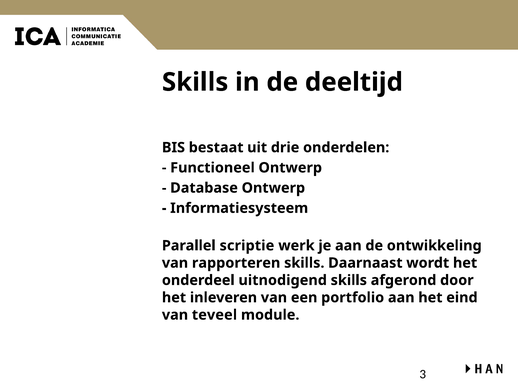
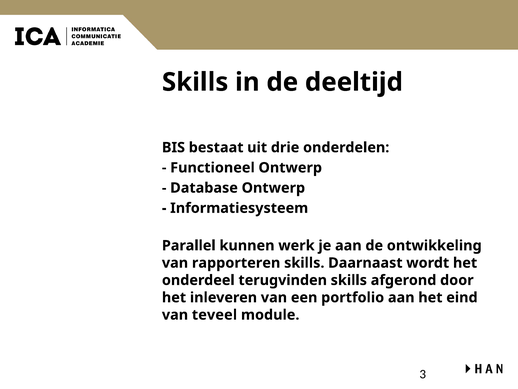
scriptie: scriptie -> kunnen (247, 245)
uitnodigend: uitnodigend -> terugvinden (283, 280)
